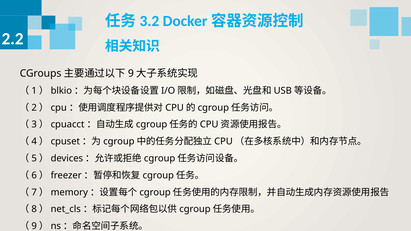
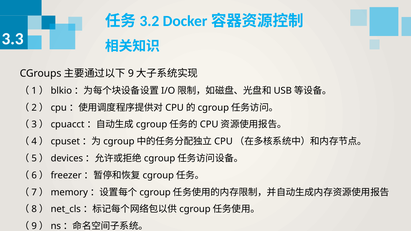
2.2: 2.2 -> 3.3 (13, 39)
